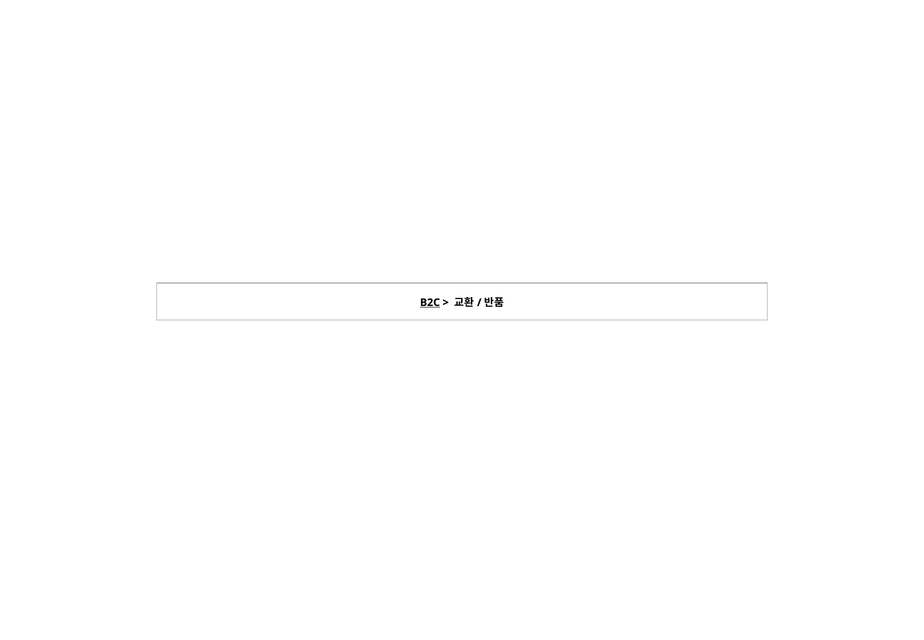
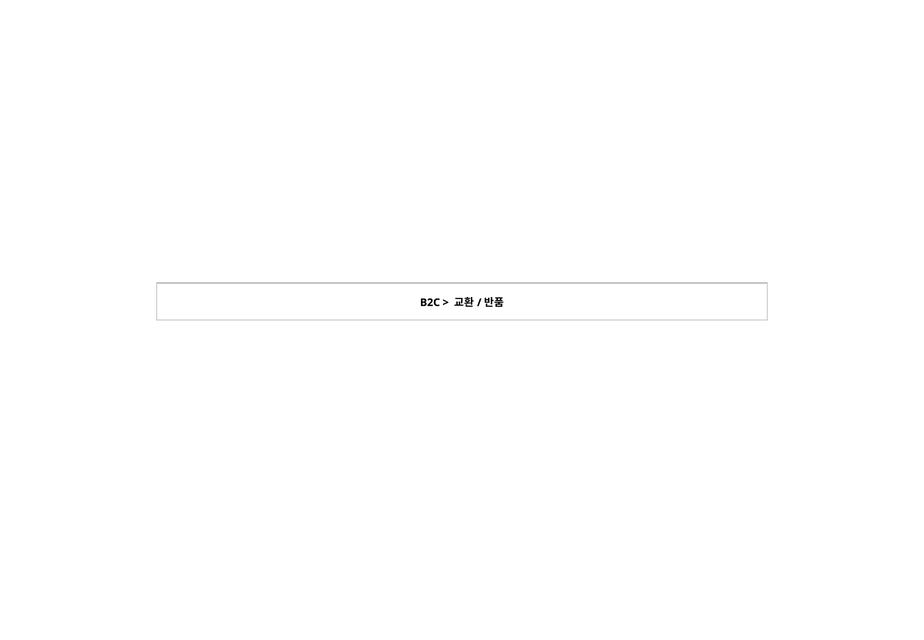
B2C underline: present -> none (430, 302)
